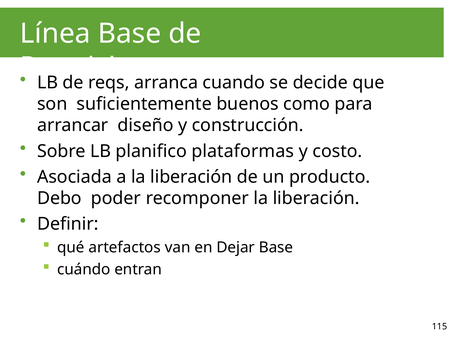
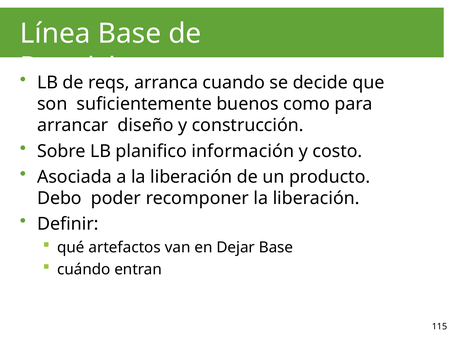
plataformas: plataformas -> información (243, 151)
